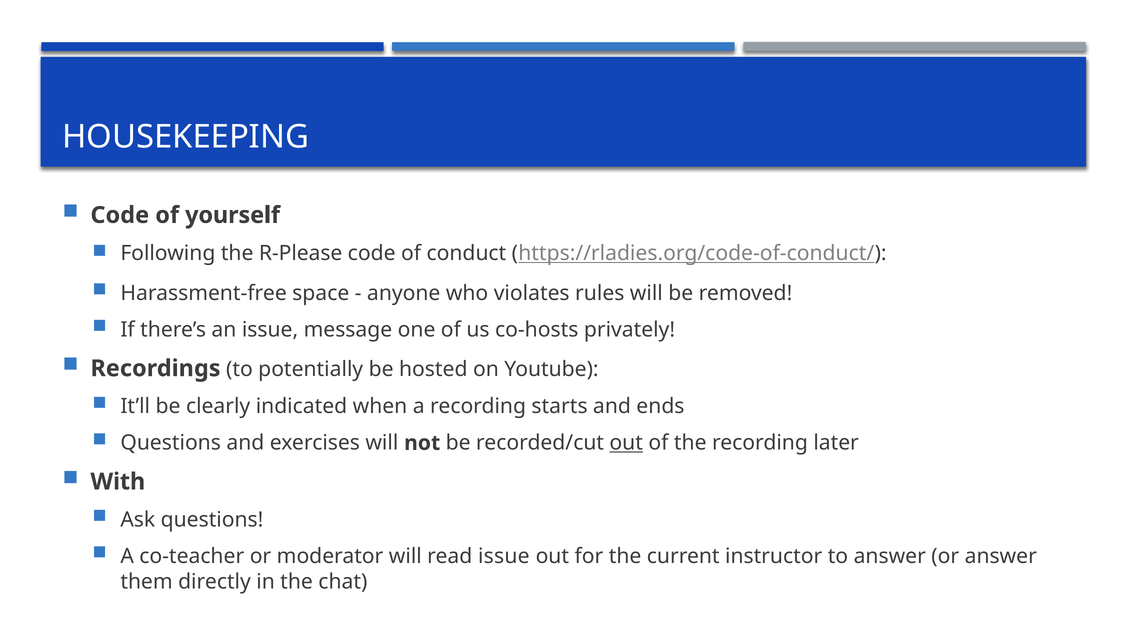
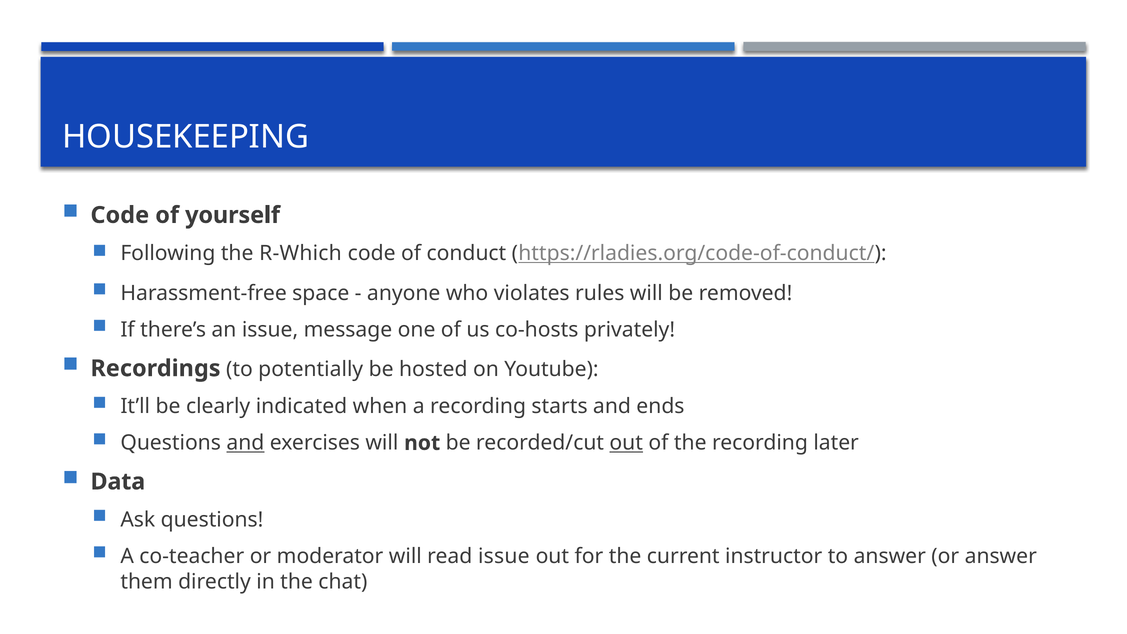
R-Please: R-Please -> R-Which (300, 253)
and underline: none -> present (245, 443)
With: With -> Data (118, 482)
